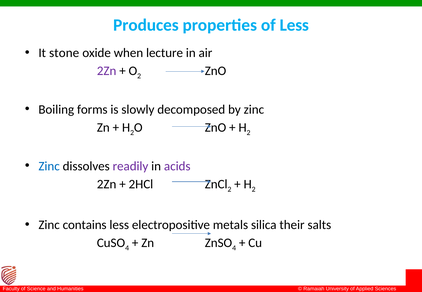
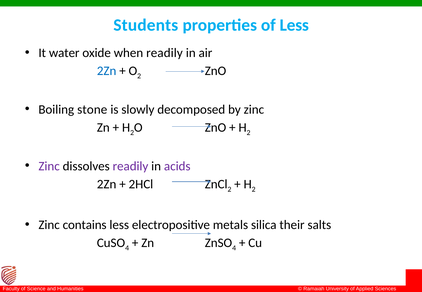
Produces: Produces -> Students (146, 25)
stone: stone -> water (64, 53)
when lecture: lecture -> readily (164, 53)
2Zn colour: purple -> blue (107, 71)
forms: forms -> stone (92, 109)
Zinc colour: blue -> purple (49, 166)
